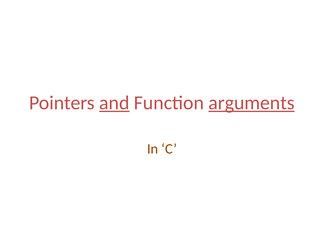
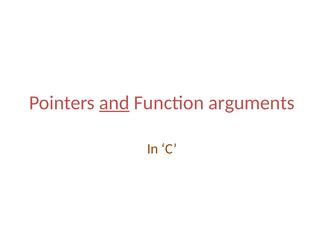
arguments underline: present -> none (252, 103)
